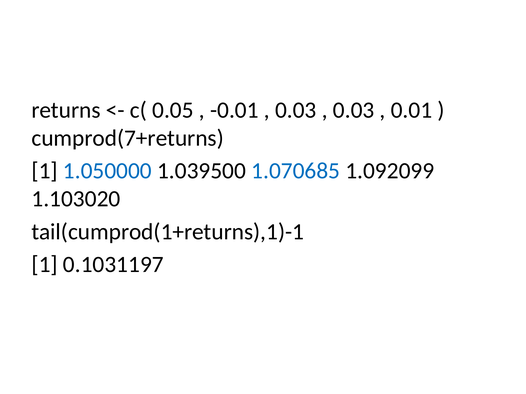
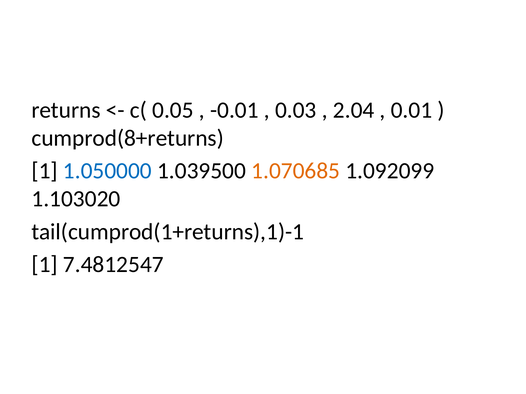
0.03: 0.03 -> 2.04 (354, 110)
cumprod(7+returns: cumprod(7+returns -> cumprod(8+returns (128, 138)
1.070685 colour: blue -> orange (296, 171)
0.1031197: 0.1031197 -> 7.4812547 (113, 265)
